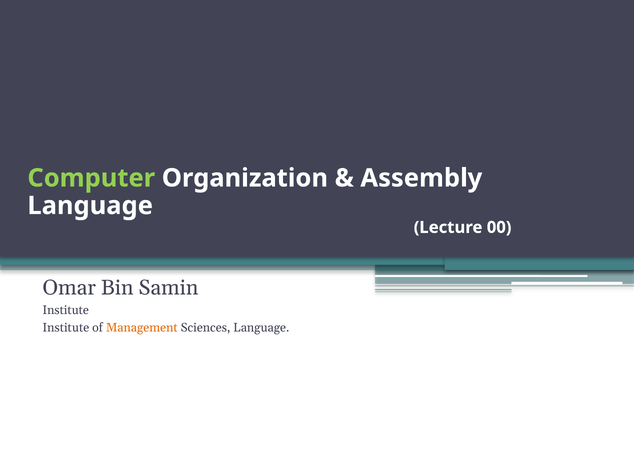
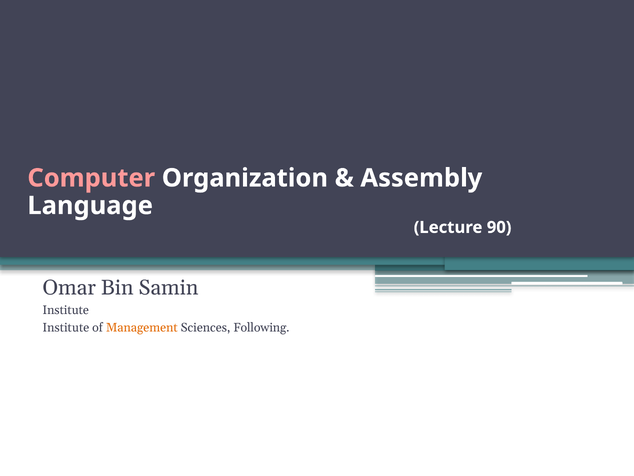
Computer colour: light green -> pink (91, 178)
00: 00 -> 90 (499, 227)
Sciences Language: Language -> Following (261, 327)
